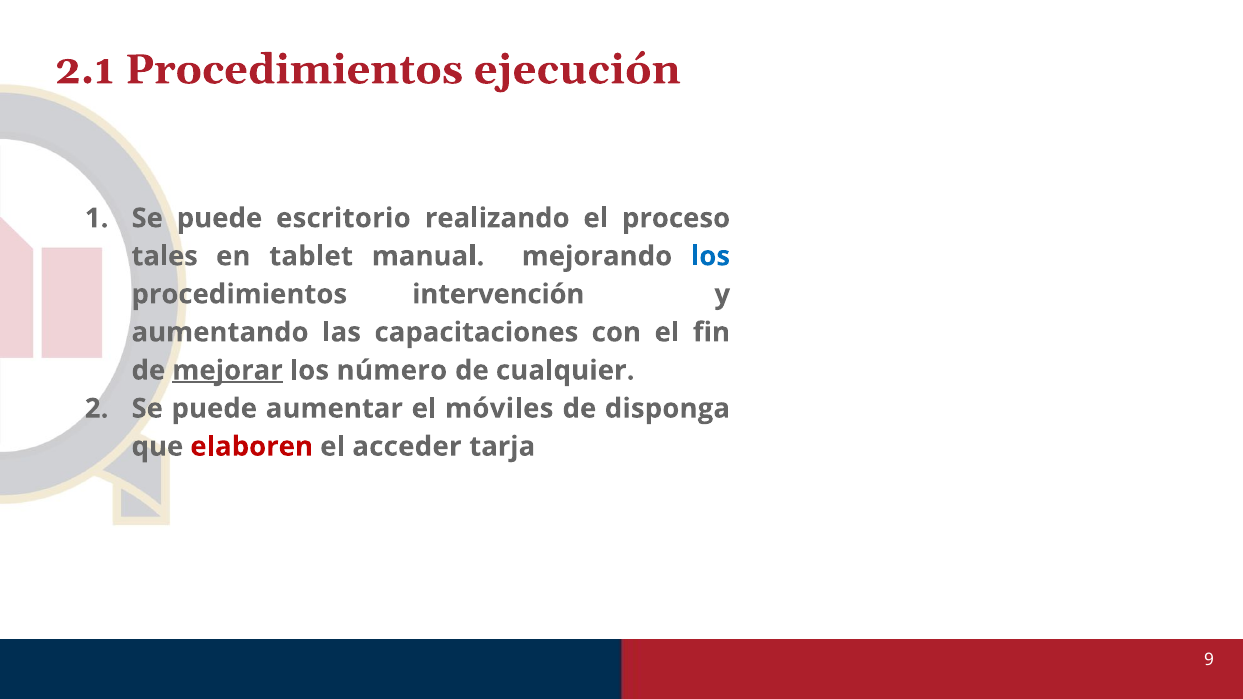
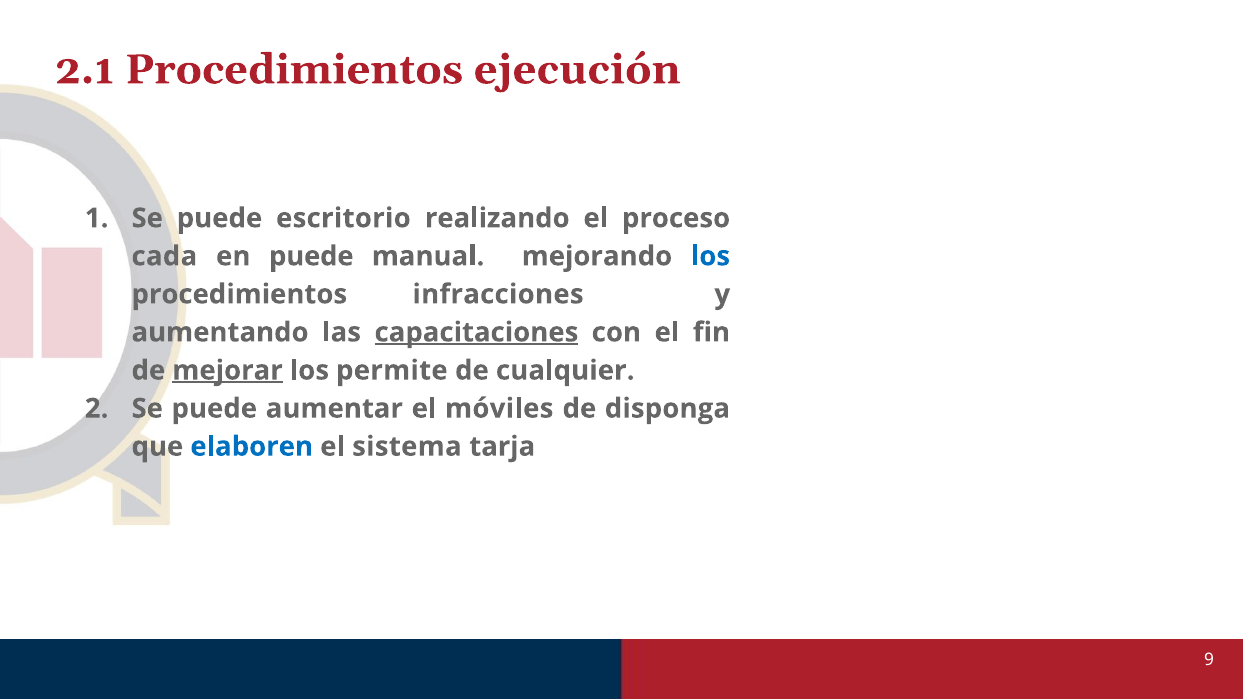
tales: tales -> cada (164, 256)
en tablet: tablet -> puede (311, 256)
intervención: intervención -> infracciones (498, 294)
capacitaciones underline: none -> present (476, 332)
número: número -> permite (392, 371)
elaboren colour: red -> blue (252, 447)
acceder: acceder -> sistema (407, 447)
